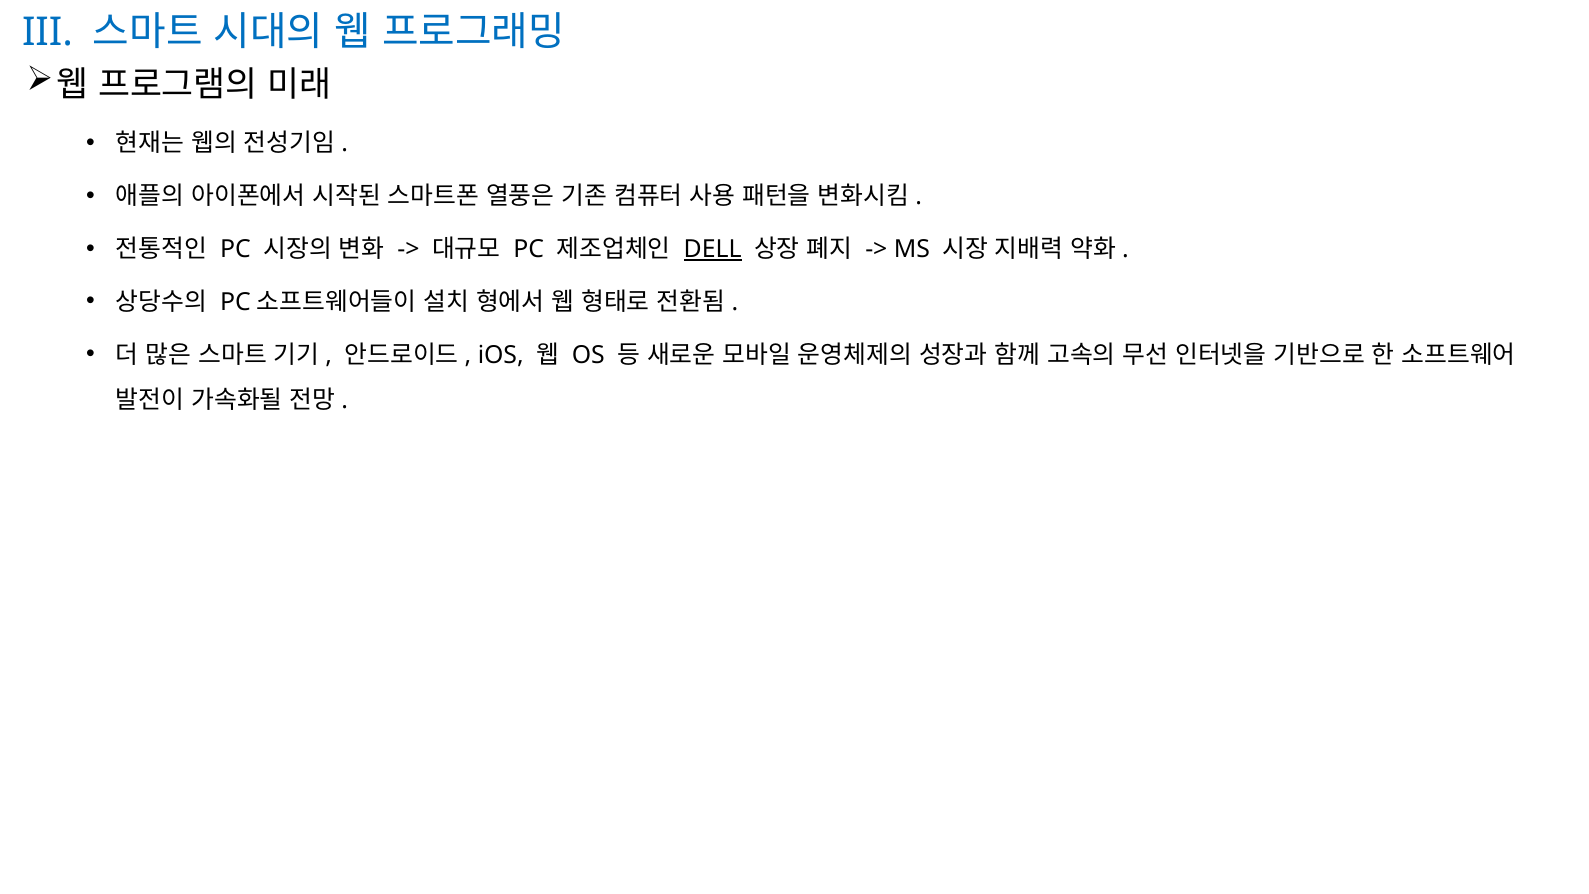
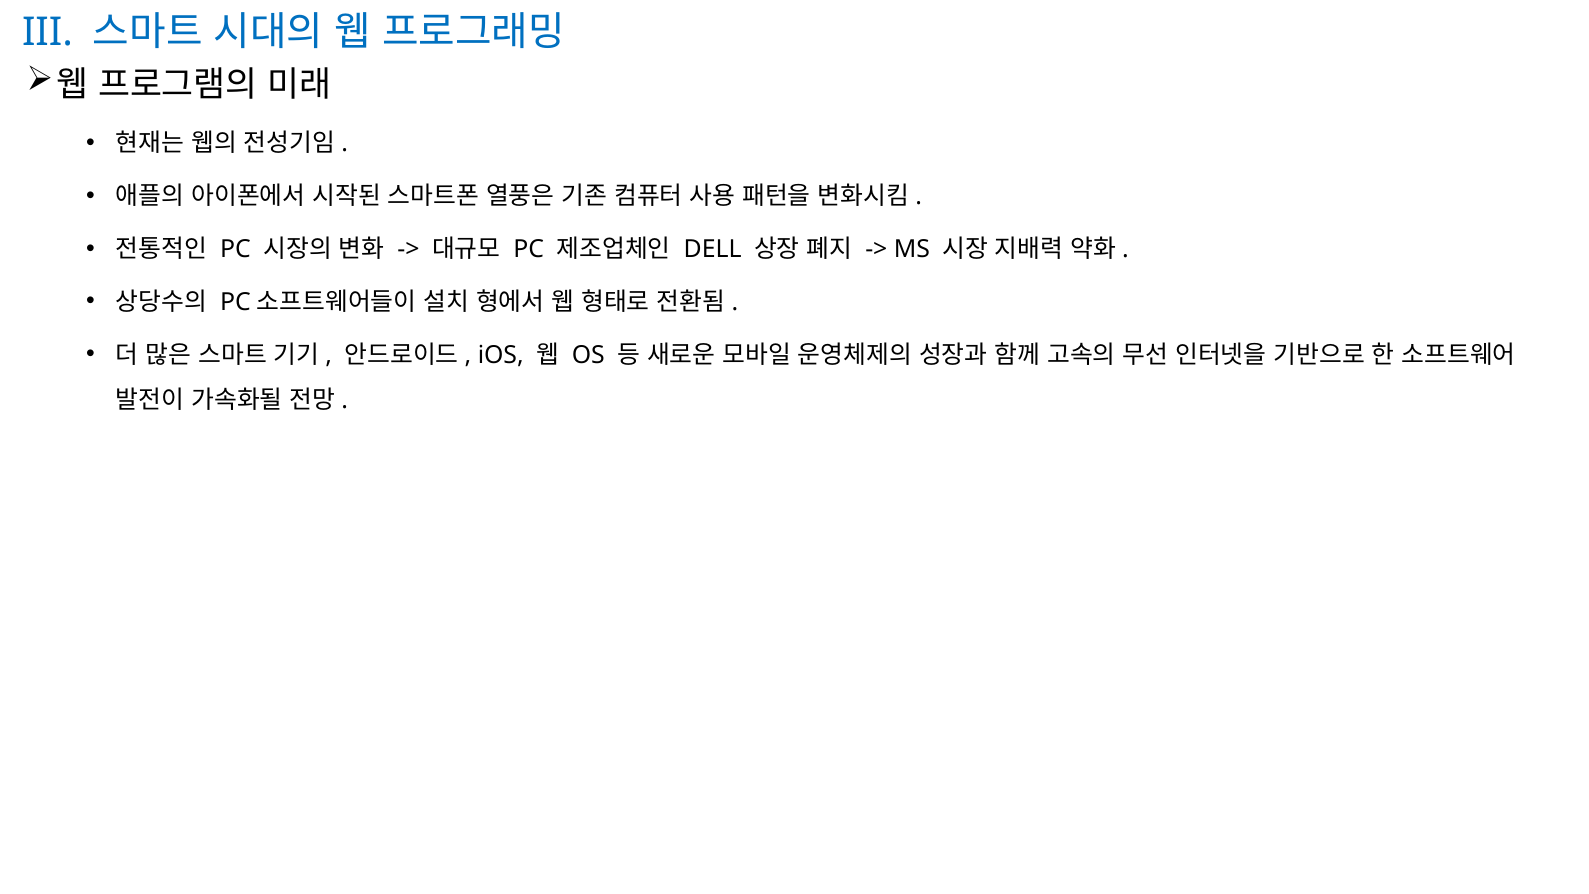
DELL underline: present -> none (713, 249)
